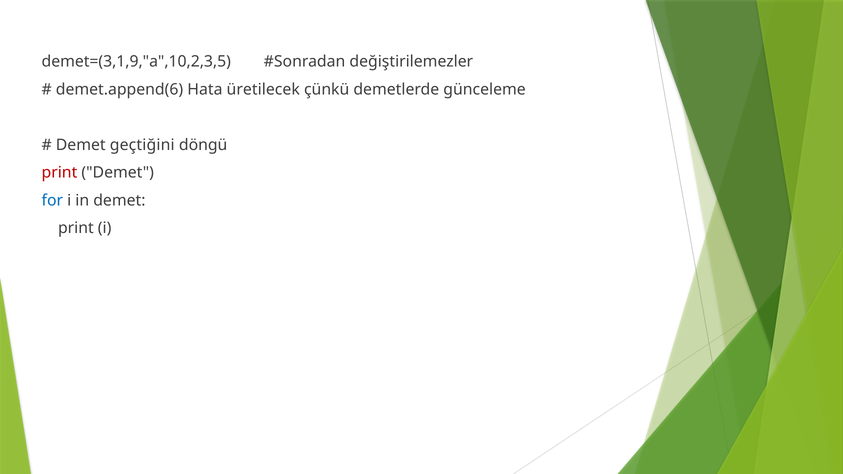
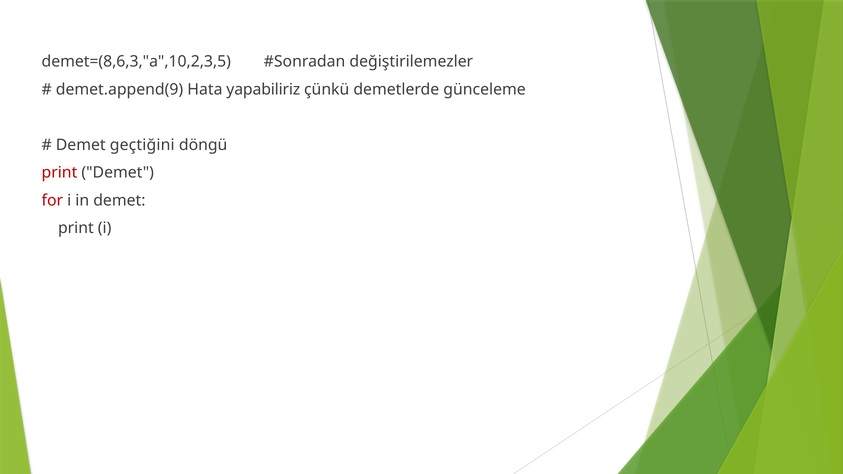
demet=(3,1,9,"a",10,2,3,5: demet=(3,1,9,"a",10,2,3,5 -> demet=(8,6,3,"a",10,2,3,5 (136, 62)
demet.append(6: demet.append(6 -> demet.append(9 (120, 89)
üretilecek: üretilecek -> yapabiliriz (263, 89)
for colour: blue -> red (52, 200)
